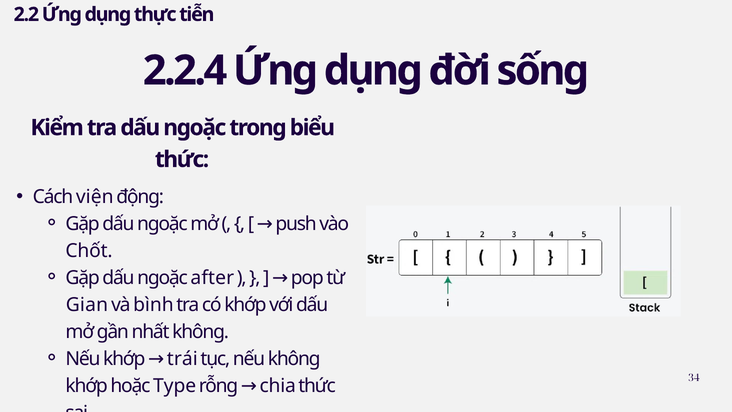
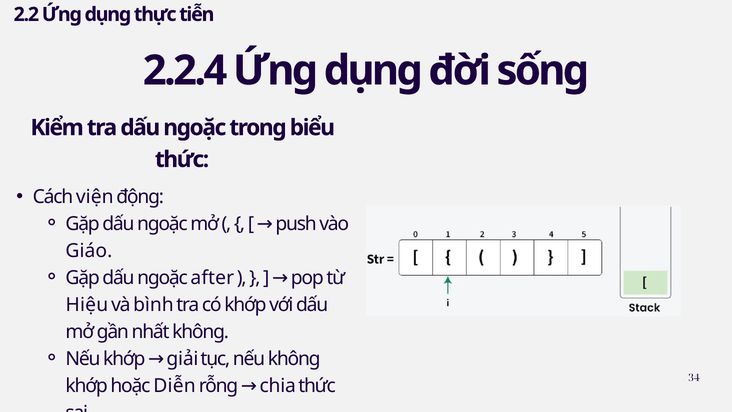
Chốt: Chốt -> Giáo (89, 251)
Gian: Gian -> Hiệu (87, 305)
trái: trái -> giải (182, 359)
Type: Type -> Diễn (175, 386)
